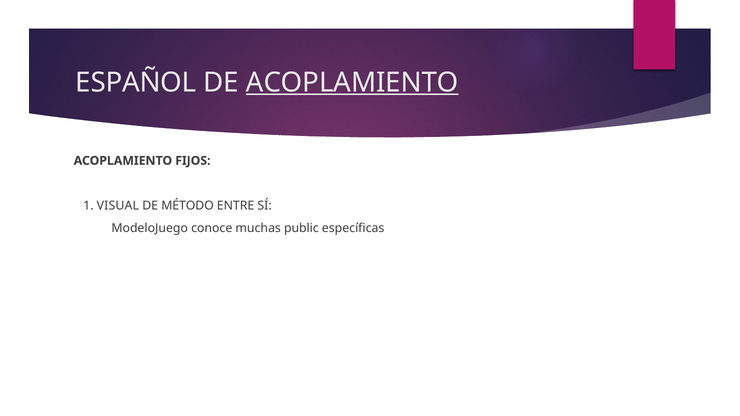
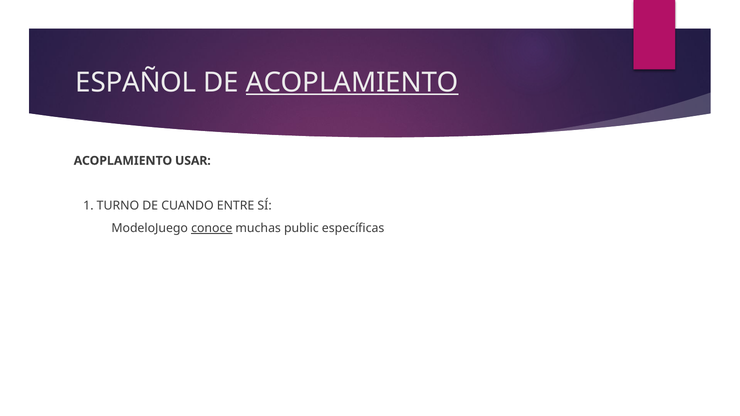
FIJOS: FIJOS -> USAR (193, 161)
VISUAL: VISUAL -> TURNO (118, 206)
MÉTODO: MÉTODO -> CUANDO (187, 206)
conoce underline: none -> present (212, 228)
